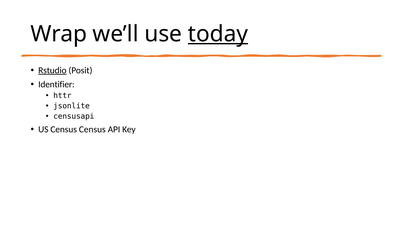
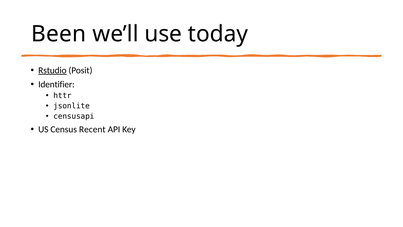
Wrap: Wrap -> Been (59, 34)
today underline: present -> none (218, 34)
Census Census: Census -> Recent (92, 129)
